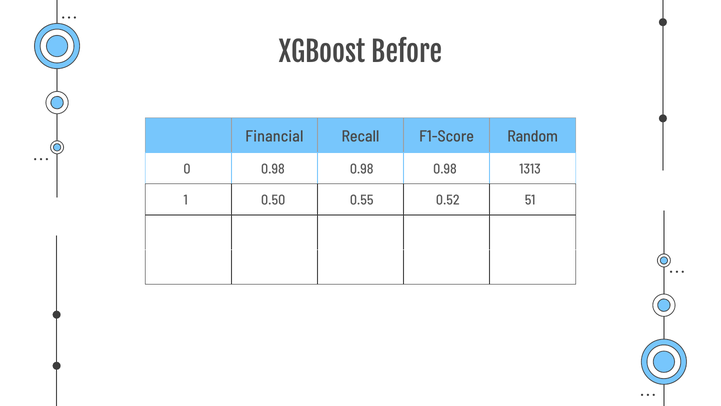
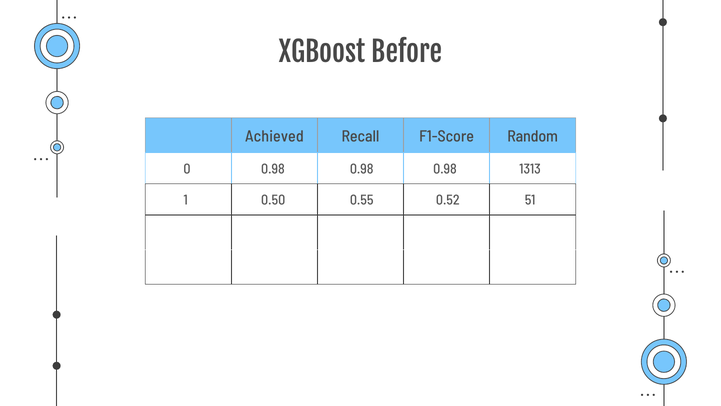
Financial: Financial -> Achieved (274, 136)
